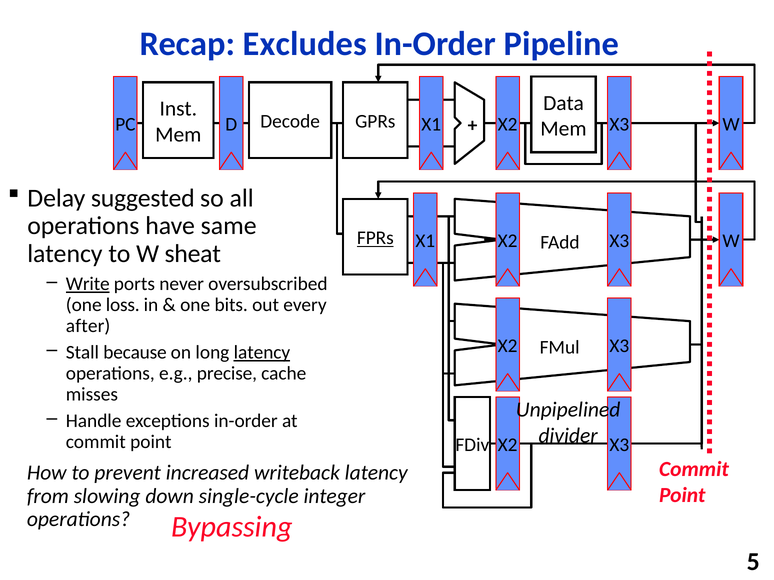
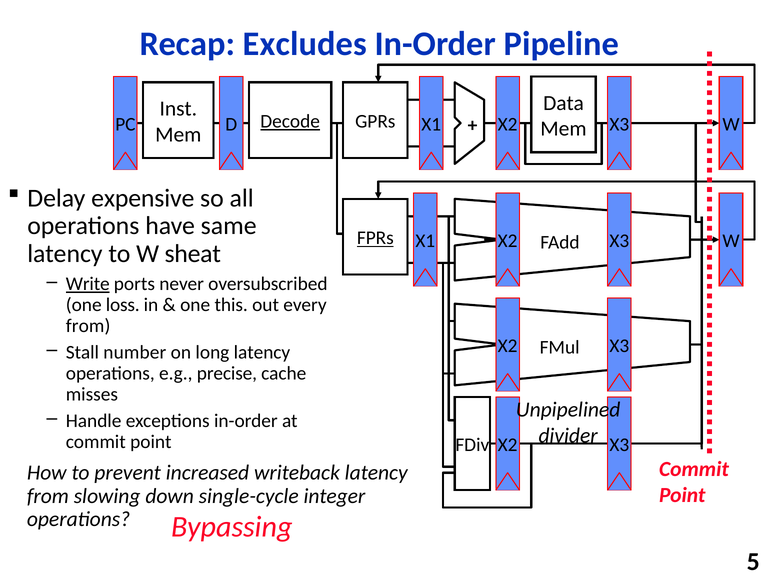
Decode underline: none -> present (290, 122)
suggested: suggested -> expensive (143, 198)
bits: bits -> this (231, 305)
after: after -> from (88, 326)
because: because -> number (135, 353)
latency underline: present -> none (262, 353)
